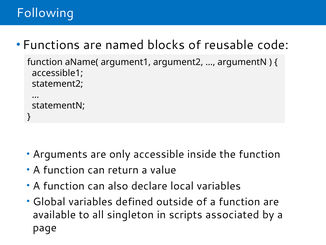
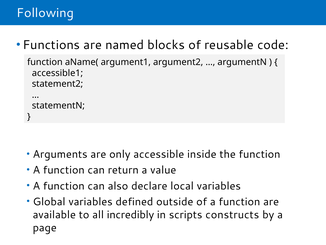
singleton: singleton -> incredibly (130, 214)
associated: associated -> constructs (232, 214)
